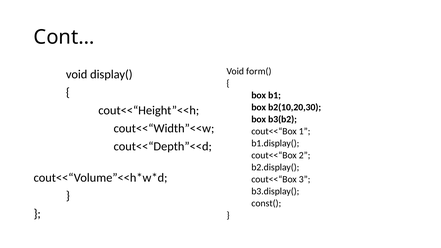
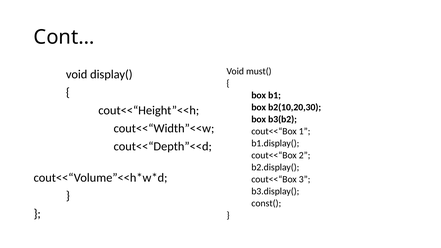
form(: form( -> must( (259, 71)
